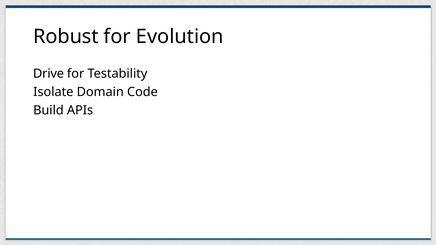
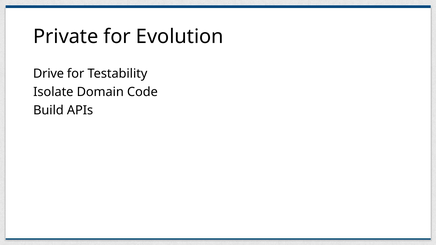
Robust: Robust -> Private (66, 37)
